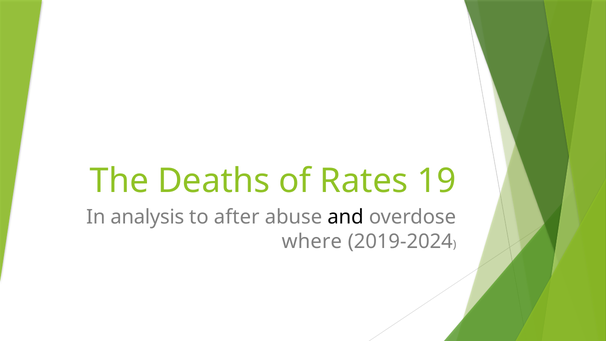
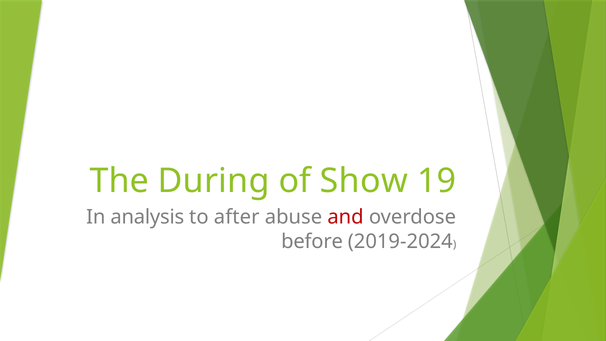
Deaths: Deaths -> During (214, 181)
Rates: Rates -> Show (364, 181)
and colour: black -> red (346, 217)
where: where -> before (312, 241)
